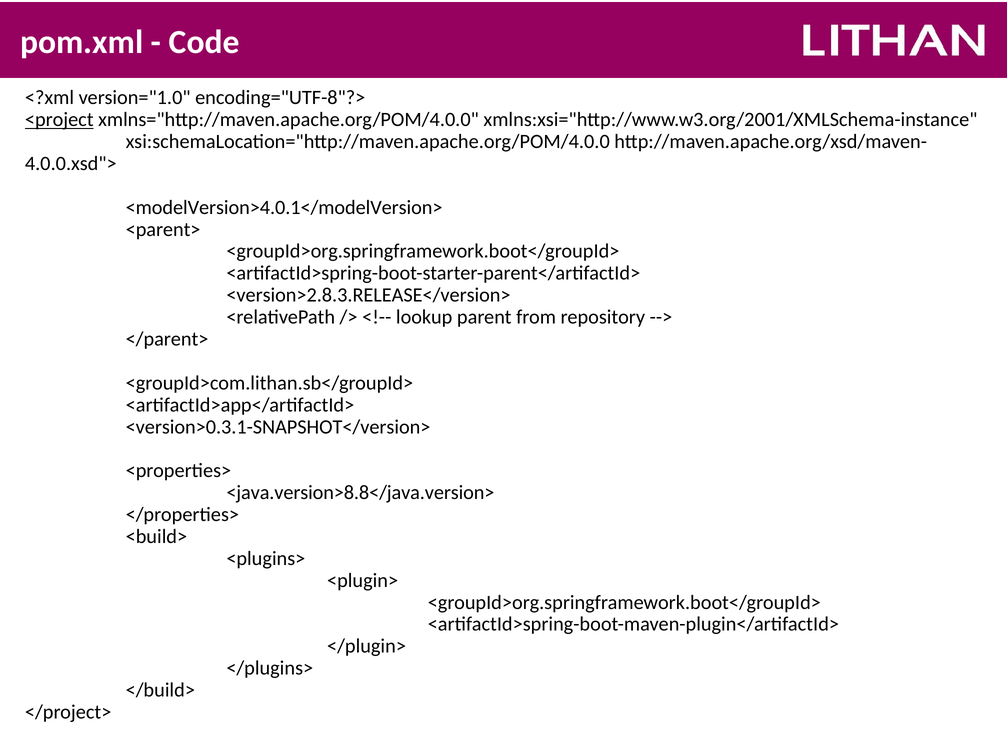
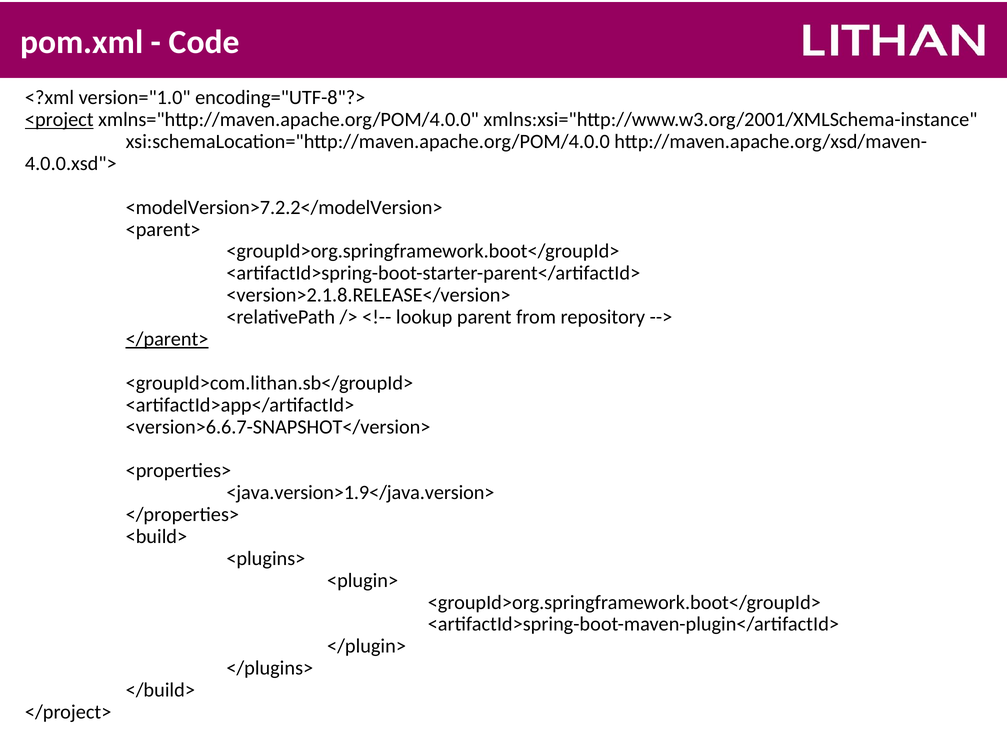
<modelVersion>4.0.1</modelVersion>: <modelVersion>4.0.1</modelVersion> -> <modelVersion>7.2.2</modelVersion> (284, 207)
<version>2.8.3.RELEASE</version>: <version>2.8.3.RELEASE</version> -> <version>2.1.8.RELEASE</version> (368, 295)
</parent> underline: none -> present (167, 339)
<version>0.3.1-SNAPSHOT</version>: <version>0.3.1-SNAPSHOT</version> -> <version>6.6.7-SNAPSHOT</version> (278, 426)
<java.version>8.8</java.version>: <java.version>8.8</java.version> -> <java.version>1.9</java.version> (360, 492)
